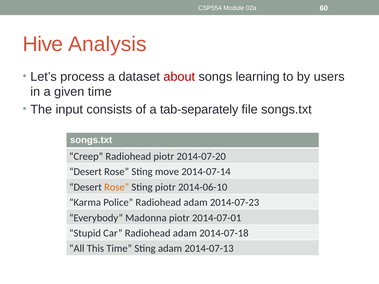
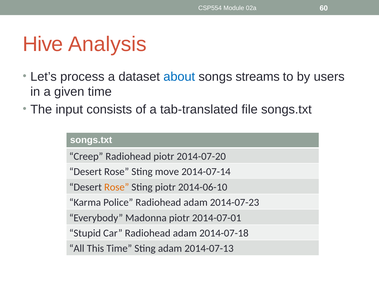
about colour: red -> blue (179, 77)
learning: learning -> streams (258, 77)
tab-separately: tab-separately -> tab-translated (199, 110)
